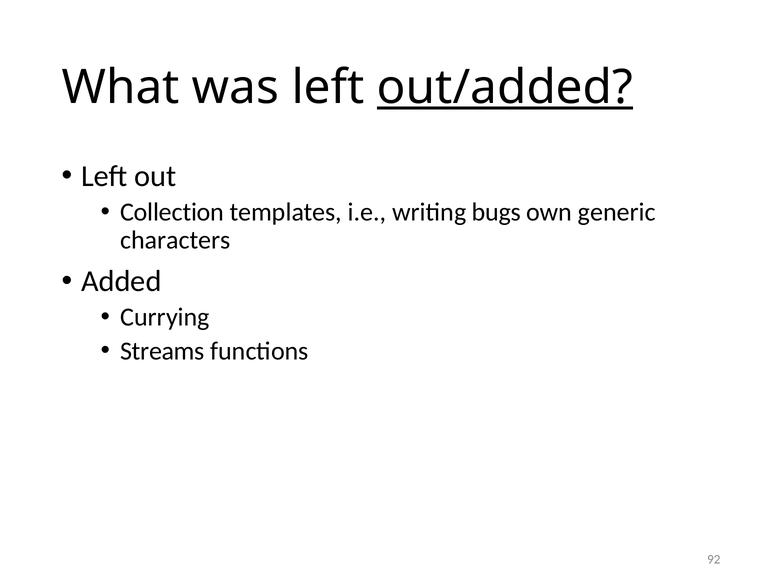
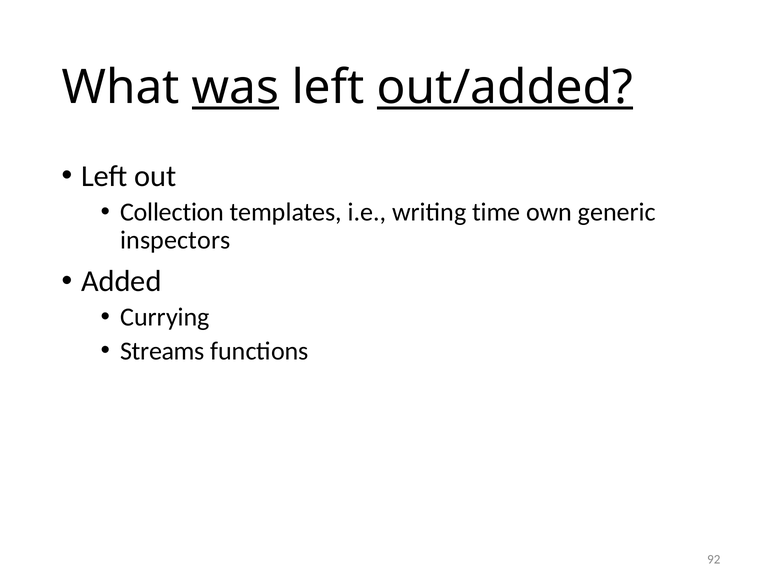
was underline: none -> present (236, 88)
bugs: bugs -> time (496, 212)
characters: characters -> inspectors (175, 240)
